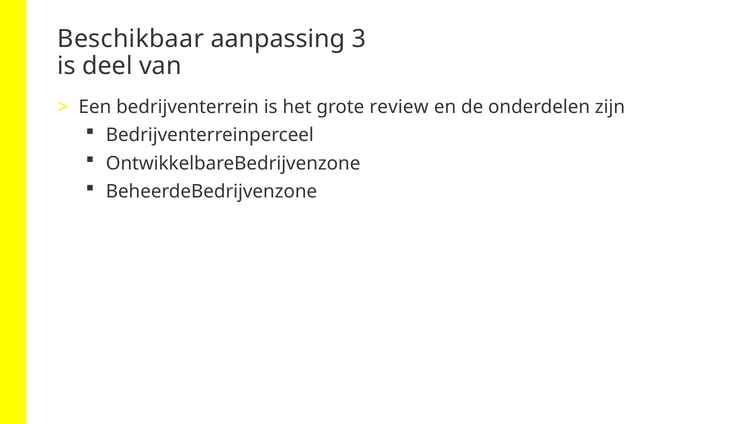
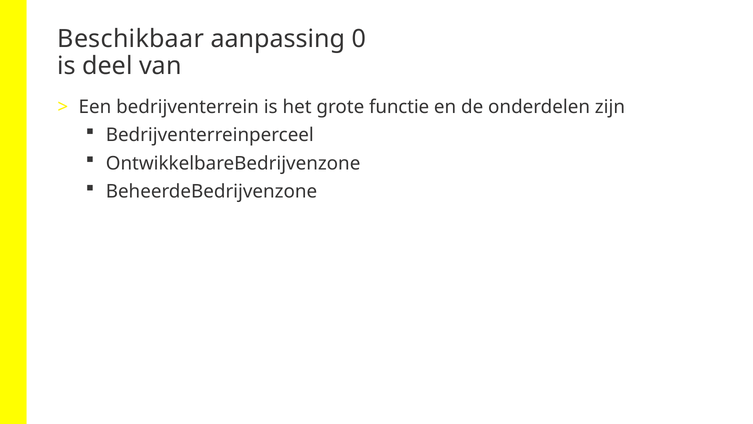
3: 3 -> 0 (359, 39)
review: review -> functie (399, 107)
